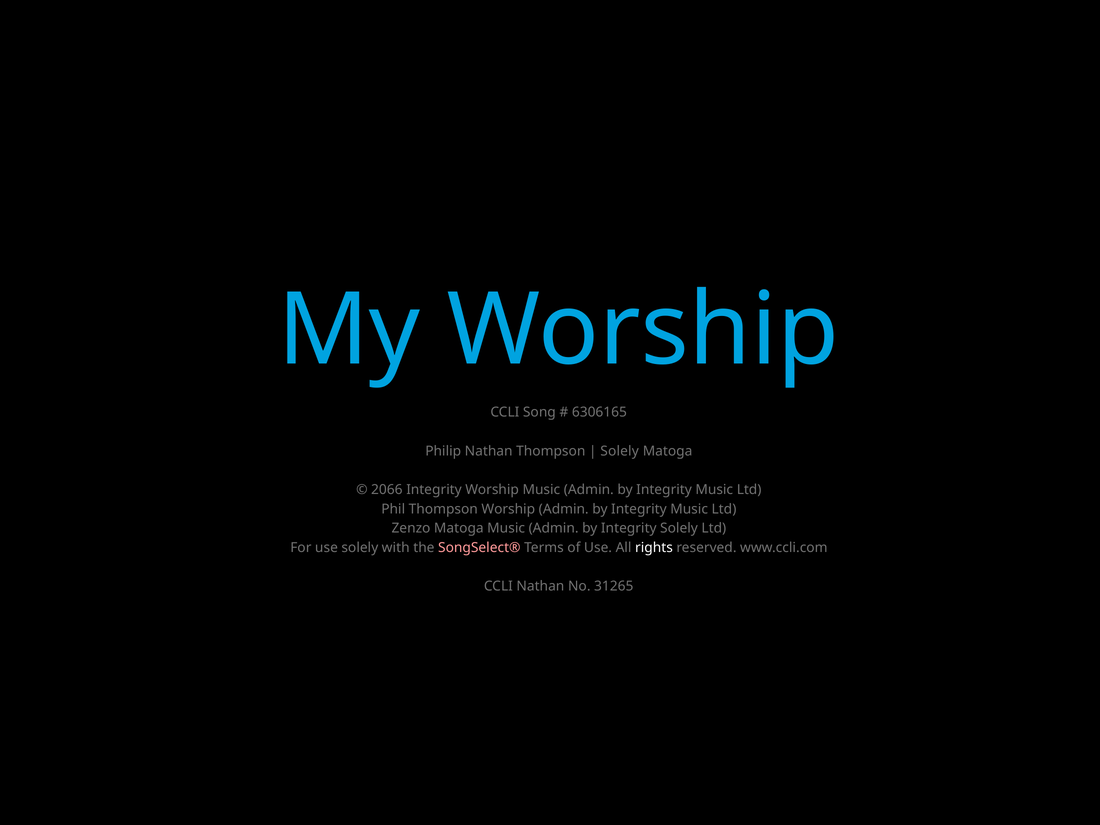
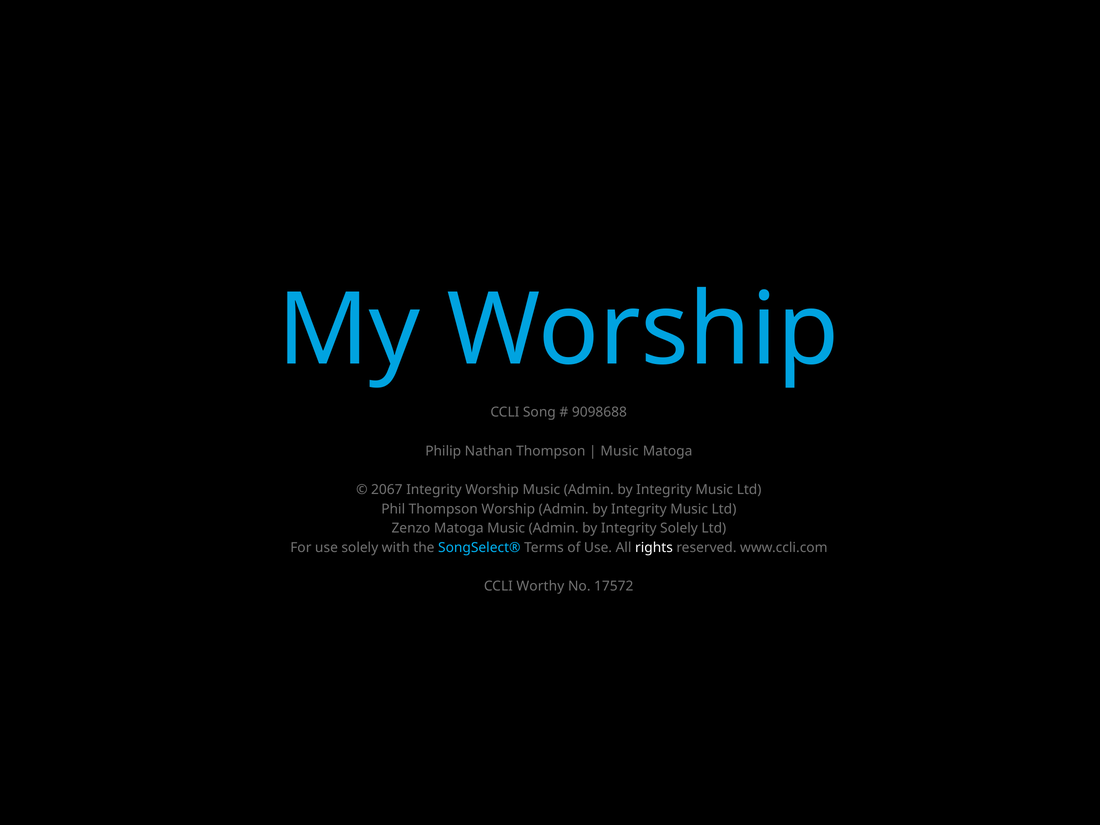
6306165: 6306165 -> 9098688 (599, 412)
Solely: Solely -> Music (620, 451)
2066: 2066 -> 2067 (387, 490)
SongSelect® colour: pink -> light blue (479, 548)
CCLI Nathan: Nathan -> Worthy (540, 586)
31265: 31265 -> 17572 (614, 586)
